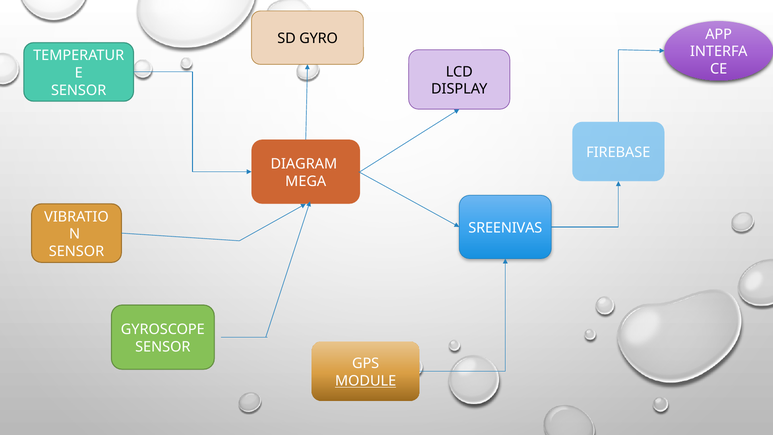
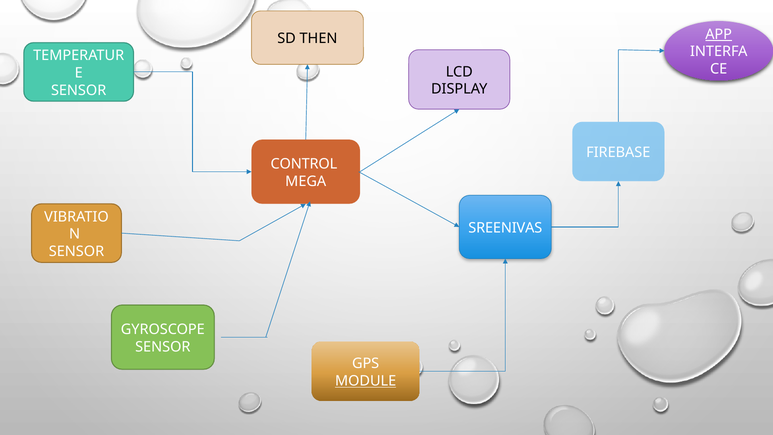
APP underline: none -> present (719, 34)
GYRO: GYRO -> THEN (319, 39)
DIAGRAM: DIAGRAM -> CONTROL (304, 164)
